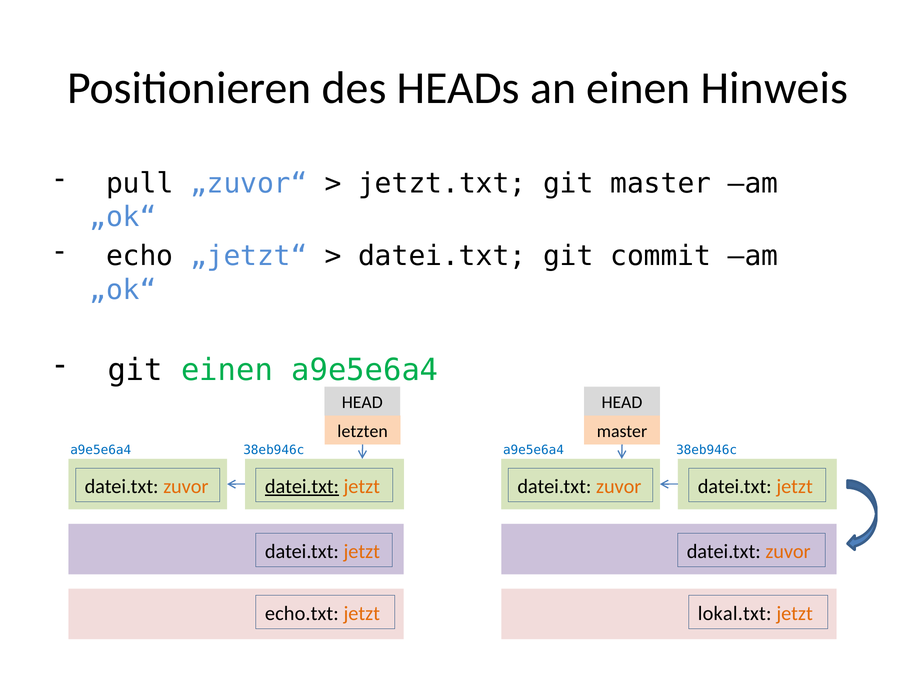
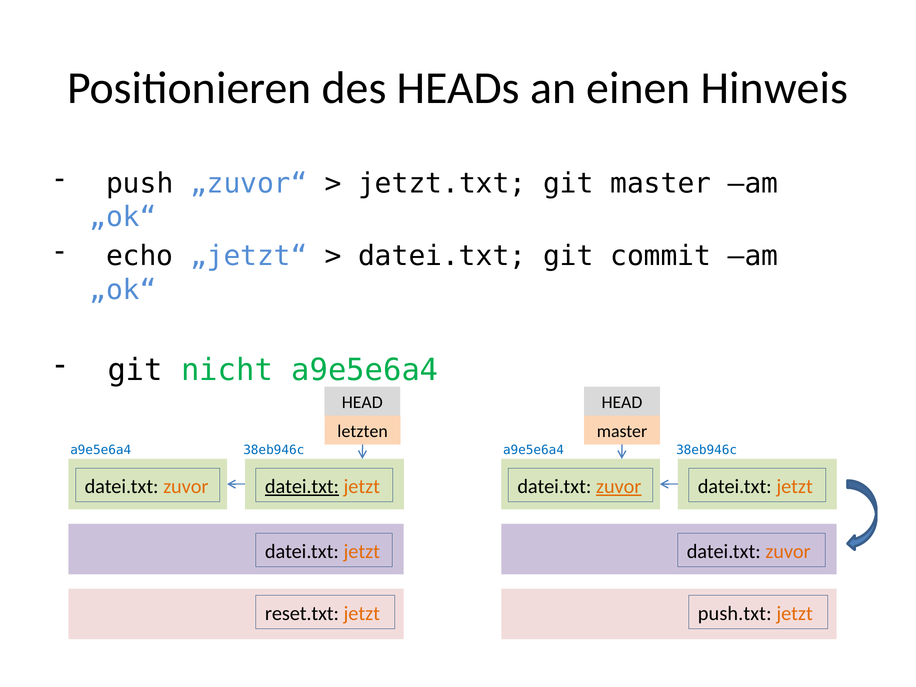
pull: pull -> push (140, 184)
git einen: einen -> nicht (227, 370)
zuvor underline: none -> present (619, 486)
echo.txt: echo.txt -> reset.txt (302, 613)
lokal.txt: lokal.txt -> push.txt (735, 613)
